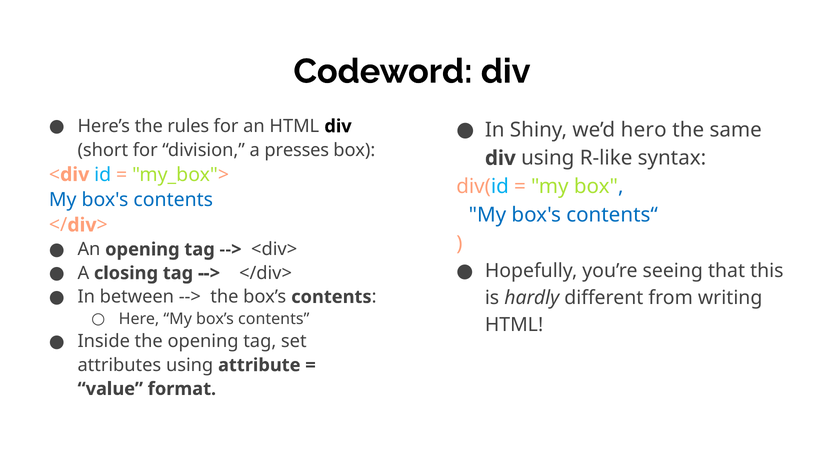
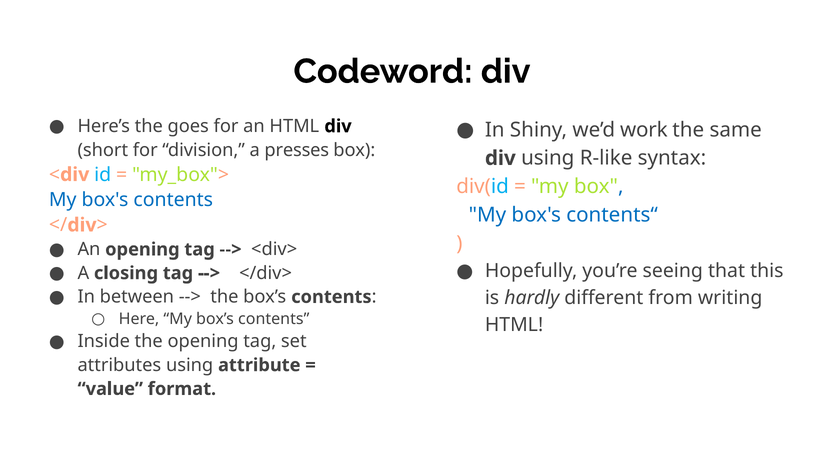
rules: rules -> goes (188, 126)
hero: hero -> work (644, 130)
